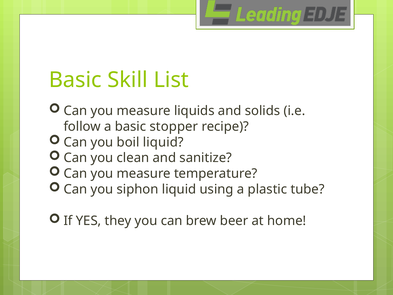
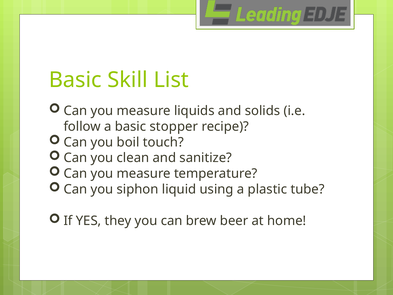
boil liquid: liquid -> touch (163, 142)
